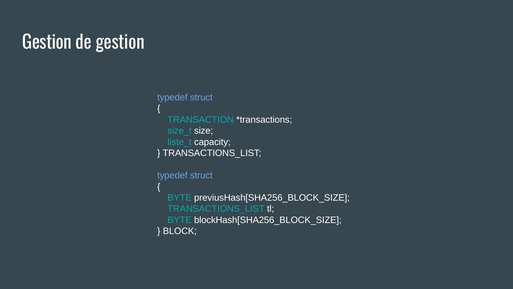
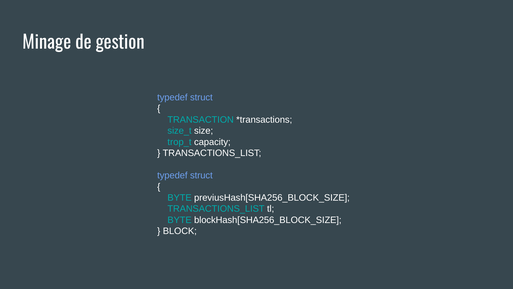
Gestion: Gestion -> Minage (47, 43)
liste_t: liste_t -> trop_t (180, 142)
